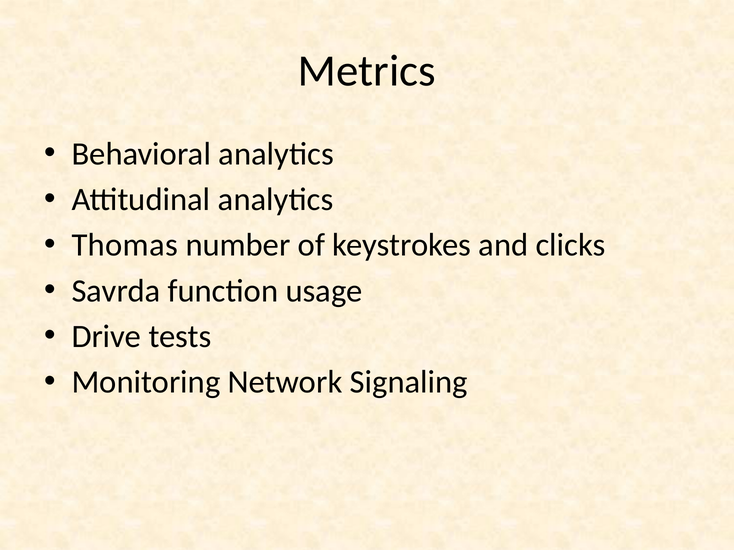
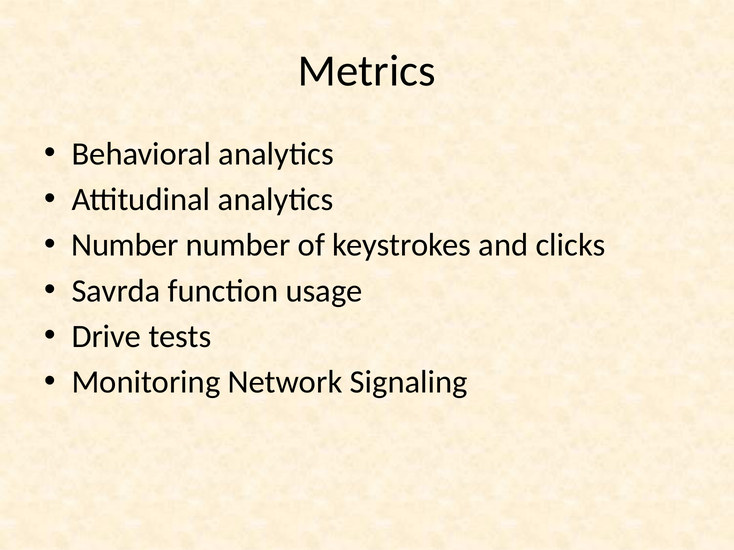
Thomas: Thomas -> Number (125, 245)
